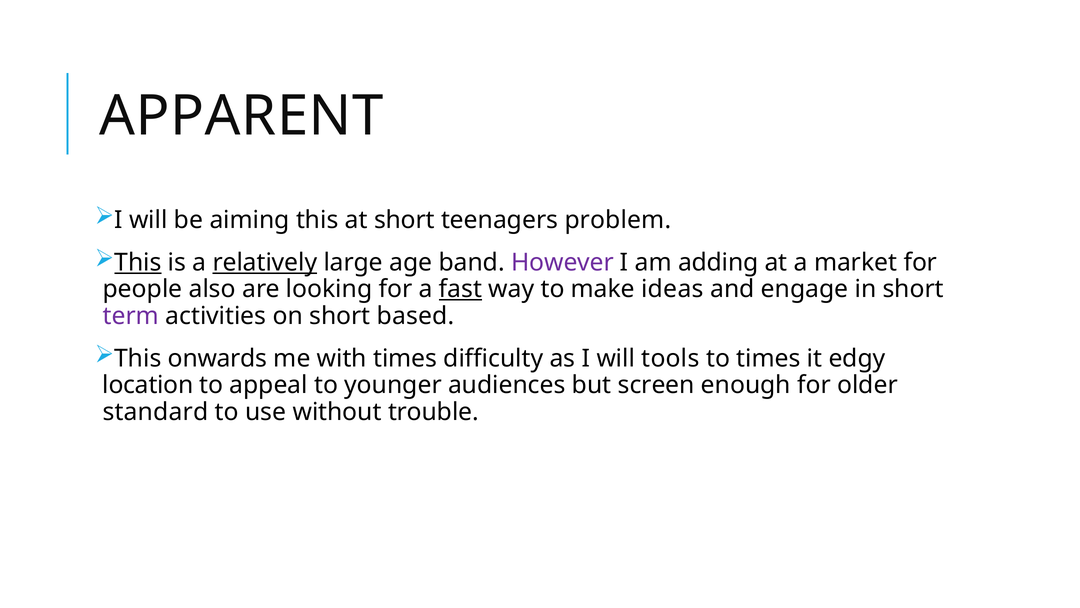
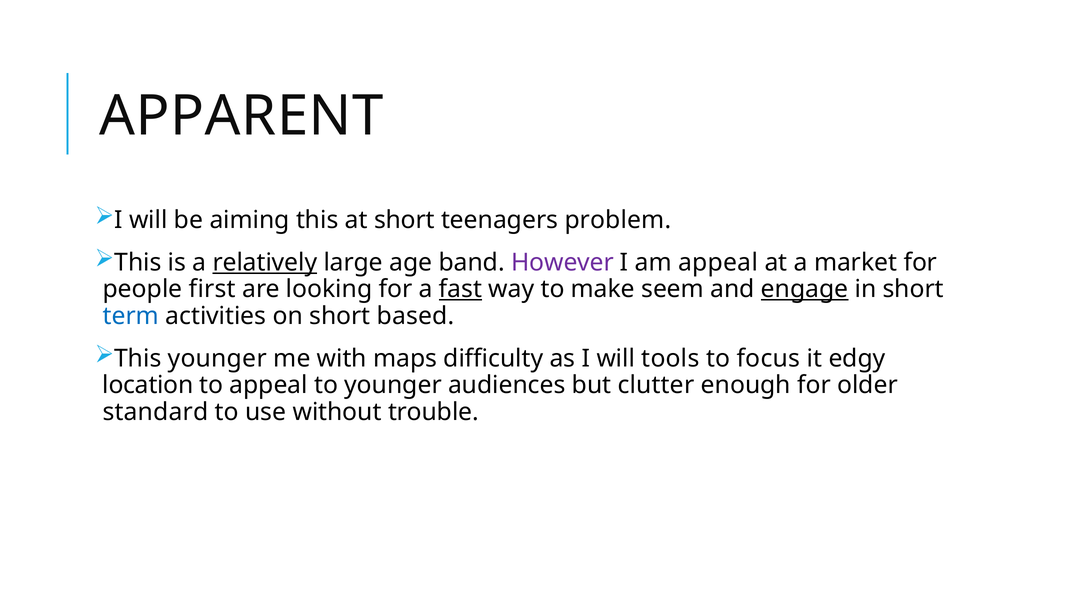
This underline: present -> none (138, 262)
am adding: adding -> appeal (718, 262)
also: also -> first (212, 289)
ideas: ideas -> seem (673, 289)
engage underline: none -> present (805, 289)
term colour: purple -> blue (131, 316)
This onwards: onwards -> younger (217, 358)
with times: times -> maps (405, 358)
to times: times -> focus (768, 358)
screen: screen -> clutter (656, 385)
